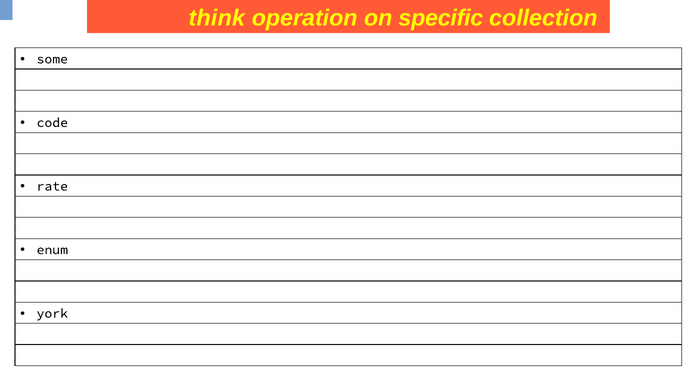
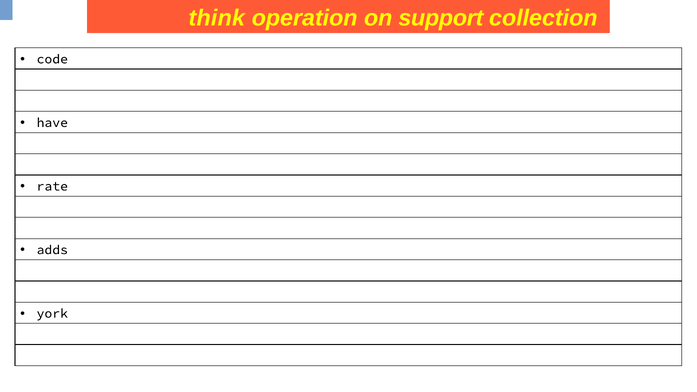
specific: specific -> support (441, 18)
some: some -> code (52, 59)
code: code -> have (52, 123)
enum: enum -> adds (52, 250)
